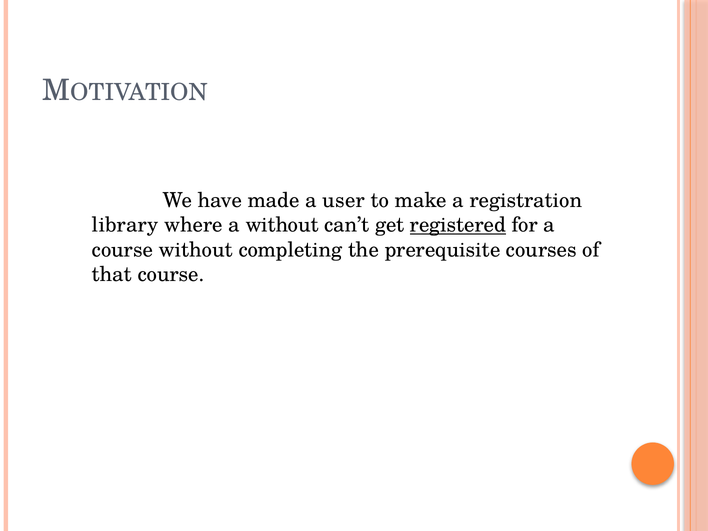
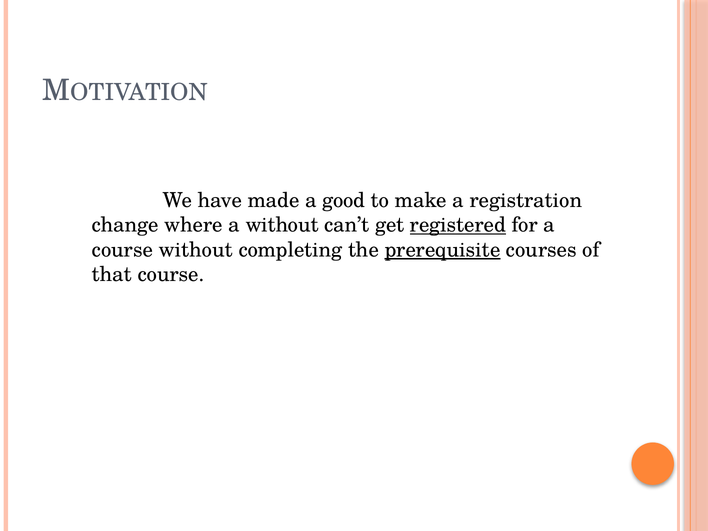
user: user -> good (344, 200)
library: library -> change (125, 225)
prerequisite underline: none -> present (442, 250)
